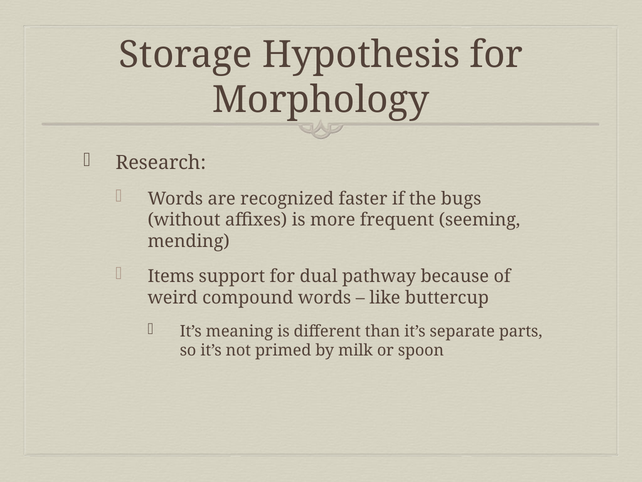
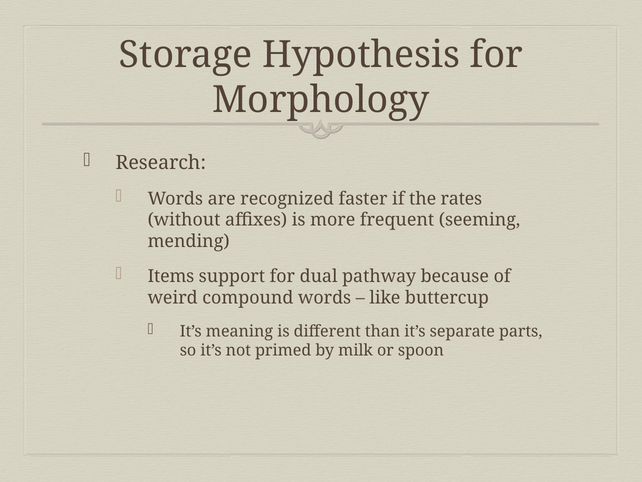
bugs: bugs -> rates (461, 198)
